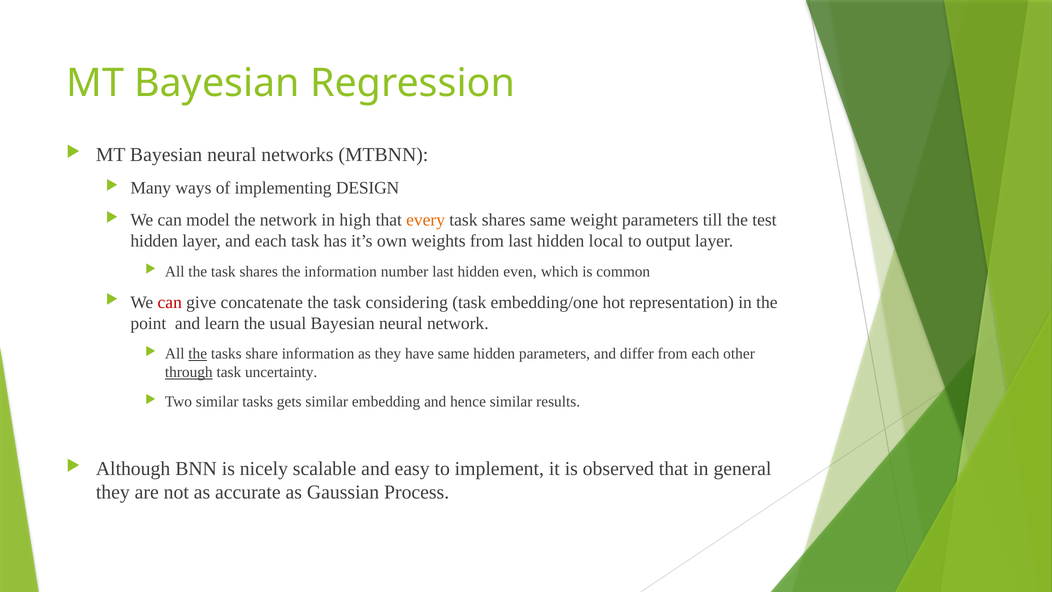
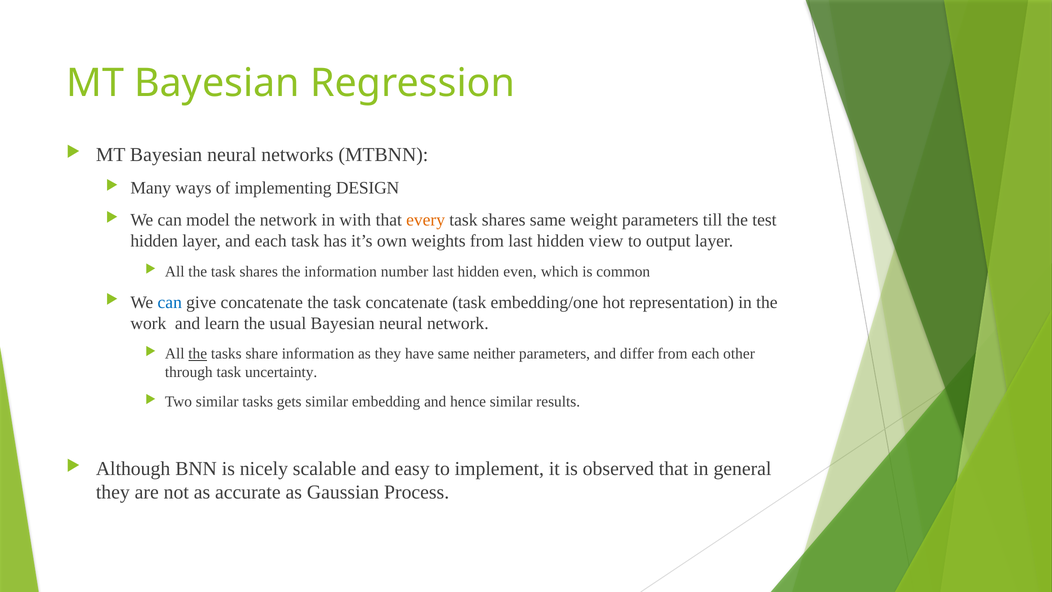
high: high -> with (355, 220)
local: local -> view (606, 241)
can colour: red -> blue (170, 302)
task considering: considering -> concatenate (407, 302)
point: point -> work (148, 323)
same hidden: hidden -> neither (494, 354)
through underline: present -> none (189, 372)
